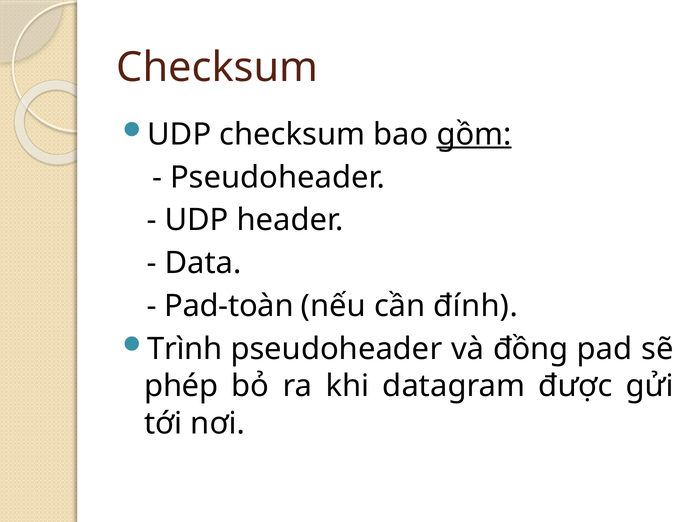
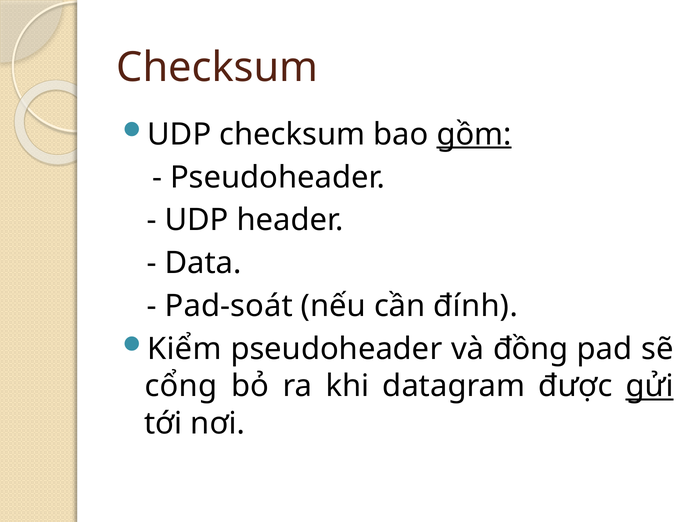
Pad-toàn: Pad-toàn -> Pad-soát (229, 307)
Trình: Trình -> Kiểm (184, 350)
phép: phép -> cổng (181, 387)
gửi underline: none -> present (650, 387)
